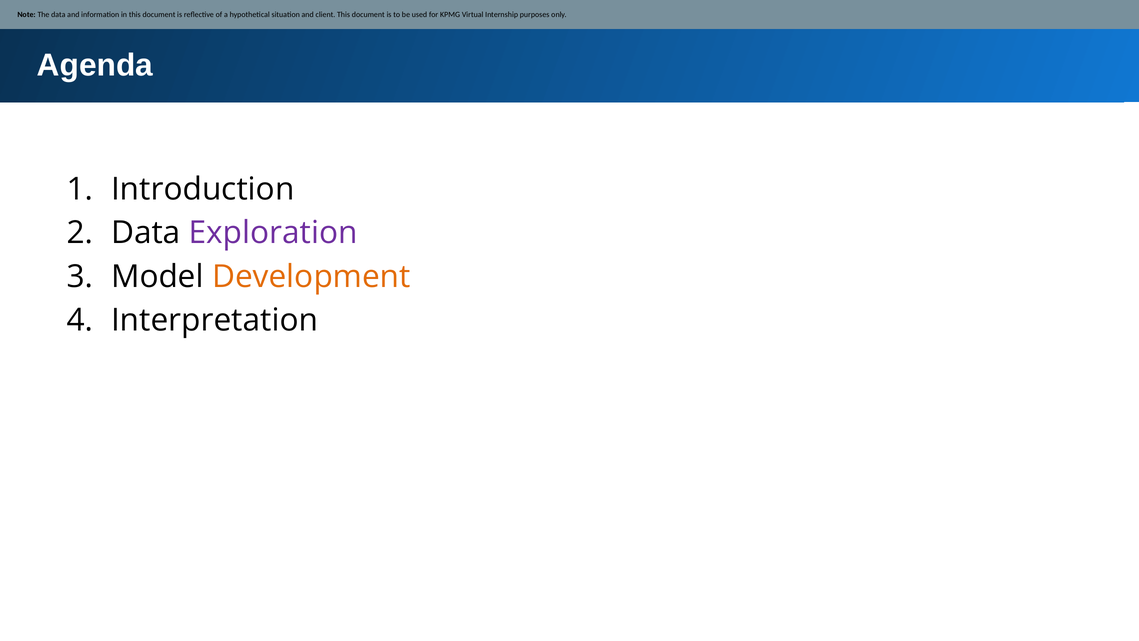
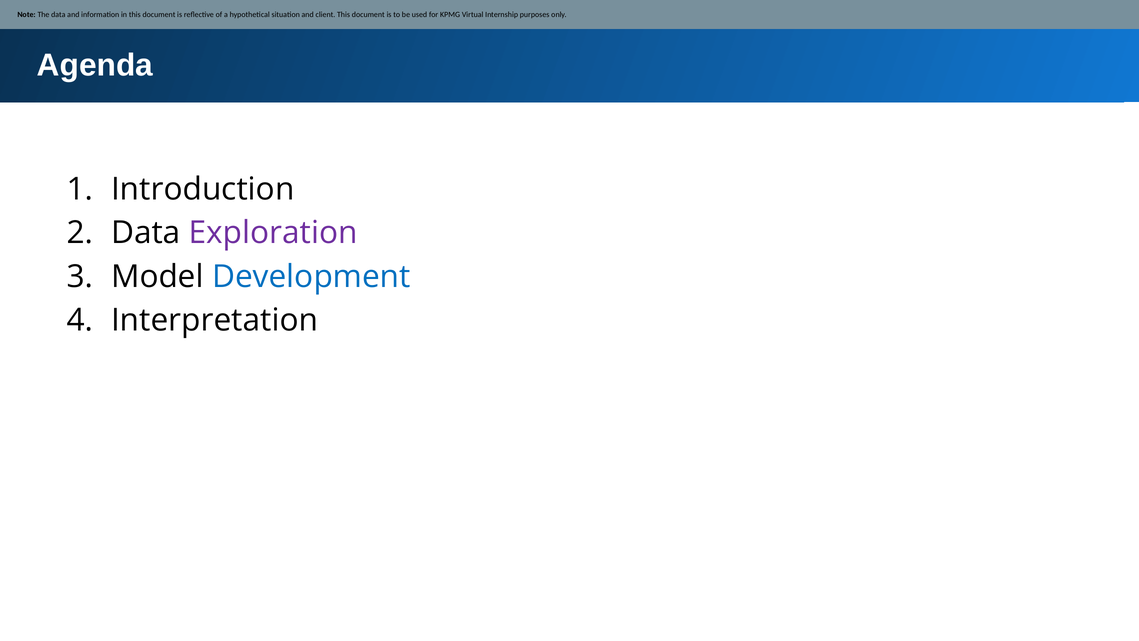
Development colour: orange -> blue (311, 276)
